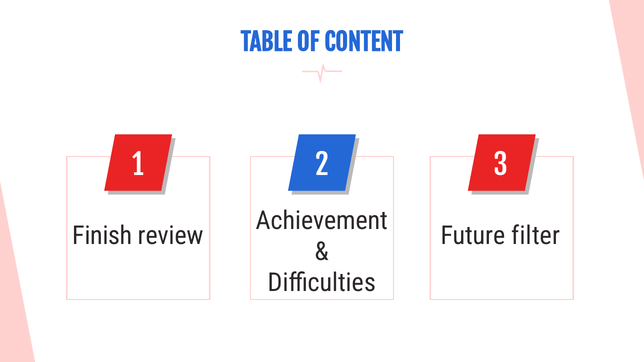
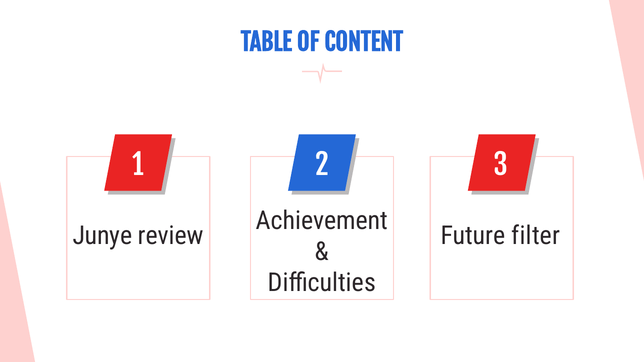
Finish: Finish -> Junye (102, 236)
